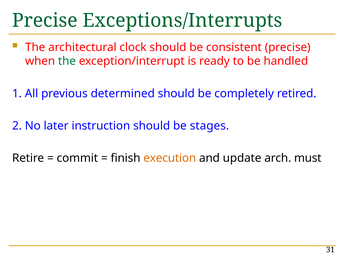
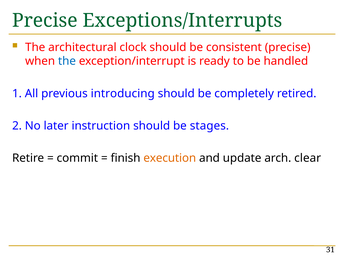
the colour: green -> blue (67, 61)
determined: determined -> introducing (123, 94)
must: must -> clear (308, 158)
